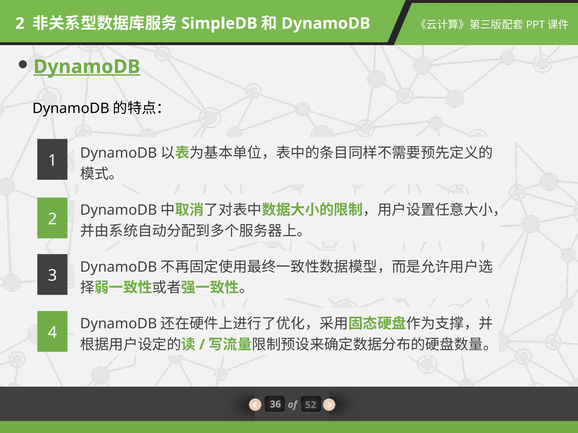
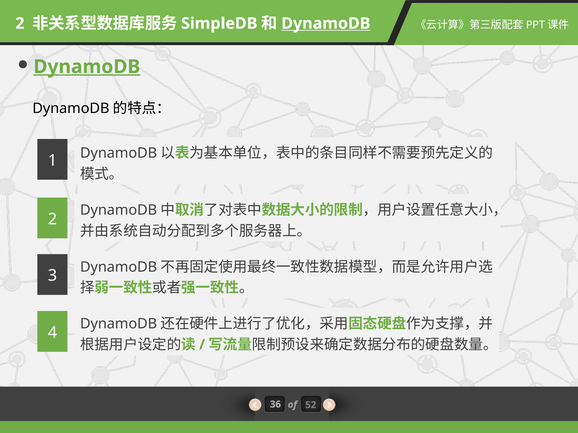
DynamoDB underline: none -> present (326, 23)
